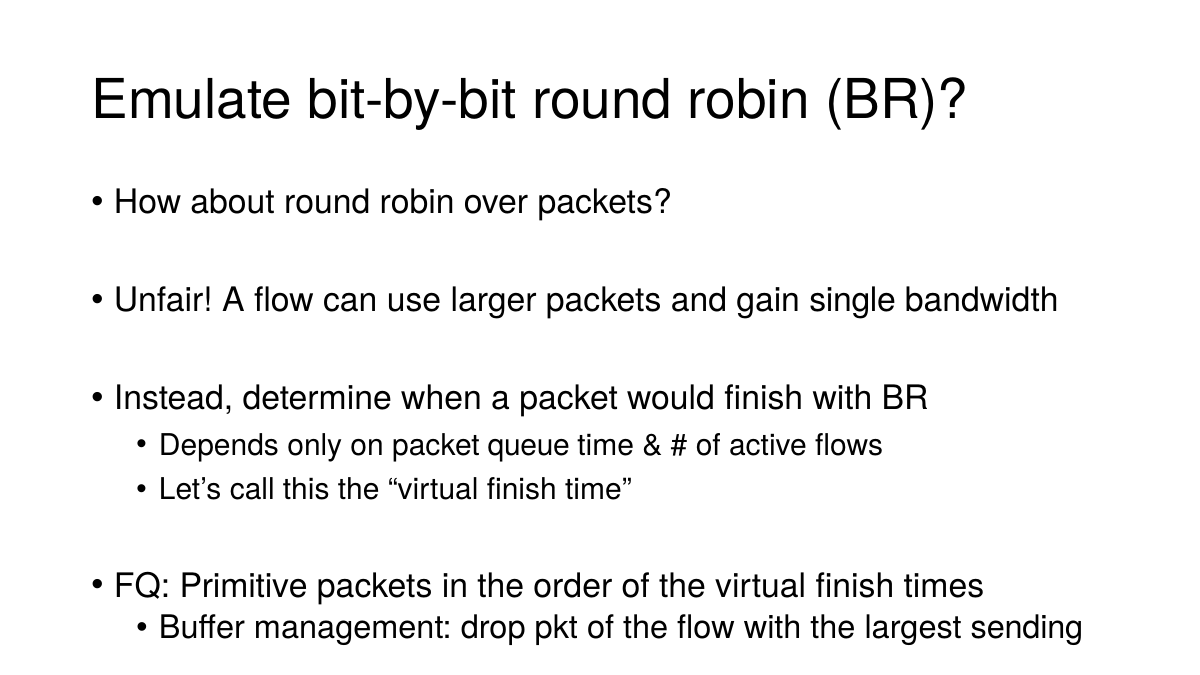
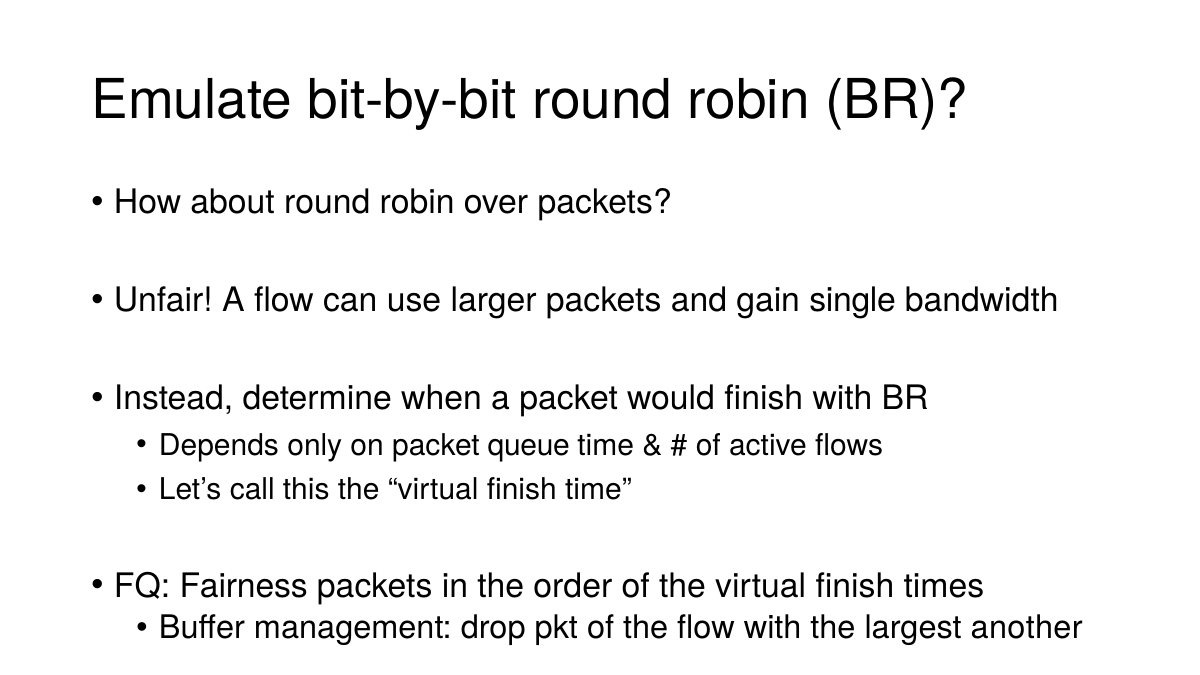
Primitive: Primitive -> Fairness (244, 586)
sending: sending -> another (1027, 628)
